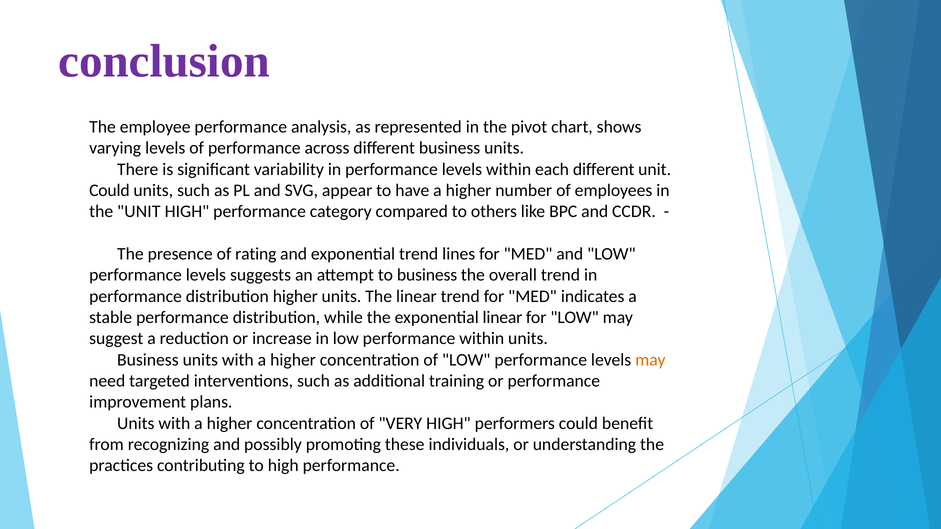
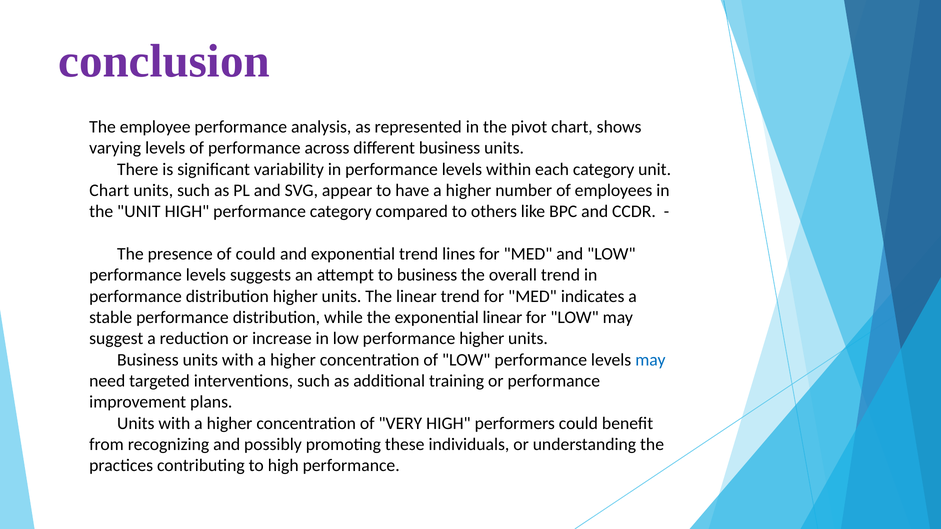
each different: different -> category (604, 169)
Could: Could -> Chart (109, 191)
of rating: rating -> could (256, 254)
performance within: within -> higher (482, 339)
may colour: orange -> blue (650, 360)
